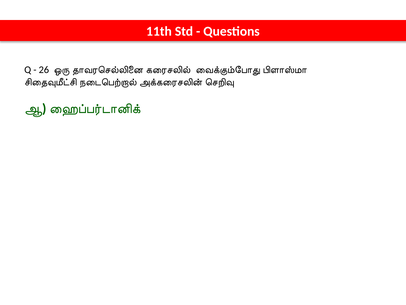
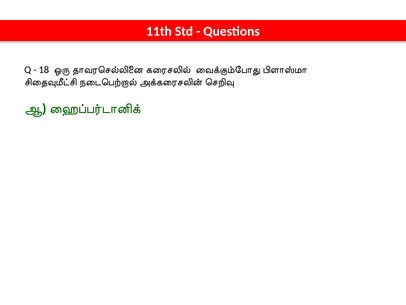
26: 26 -> 18 (44, 70)
